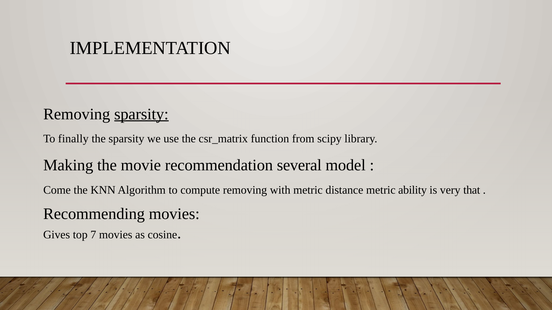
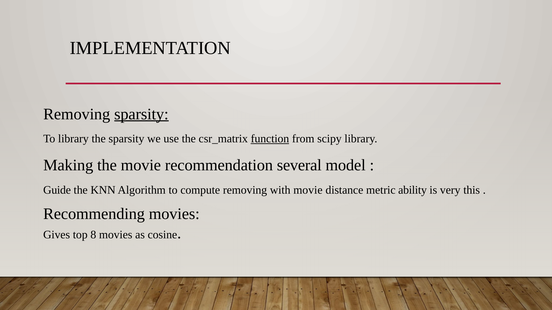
To finally: finally -> library (73, 139)
function underline: none -> present (270, 139)
Come: Come -> Guide (57, 190)
with metric: metric -> movie (308, 190)
that: that -> this (472, 190)
7: 7 -> 8 (93, 235)
